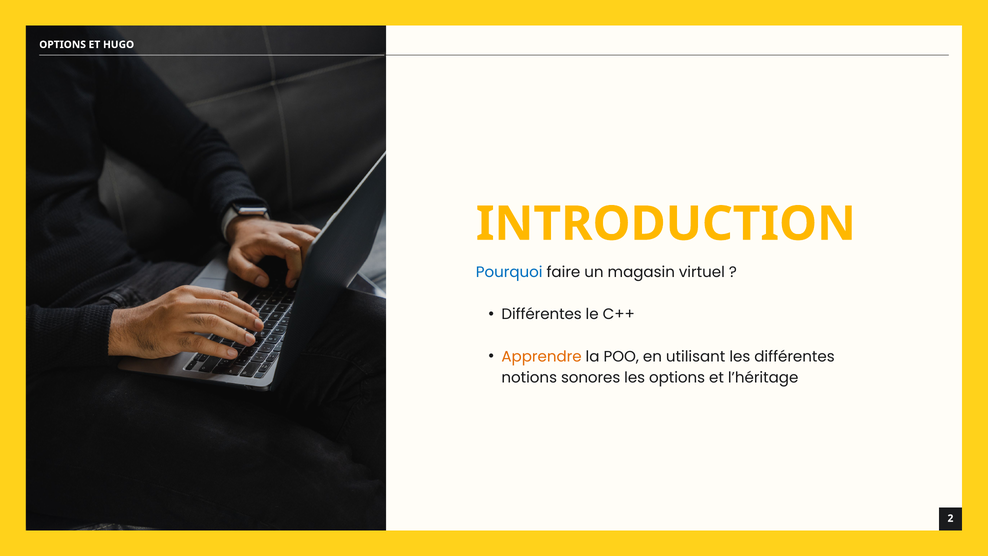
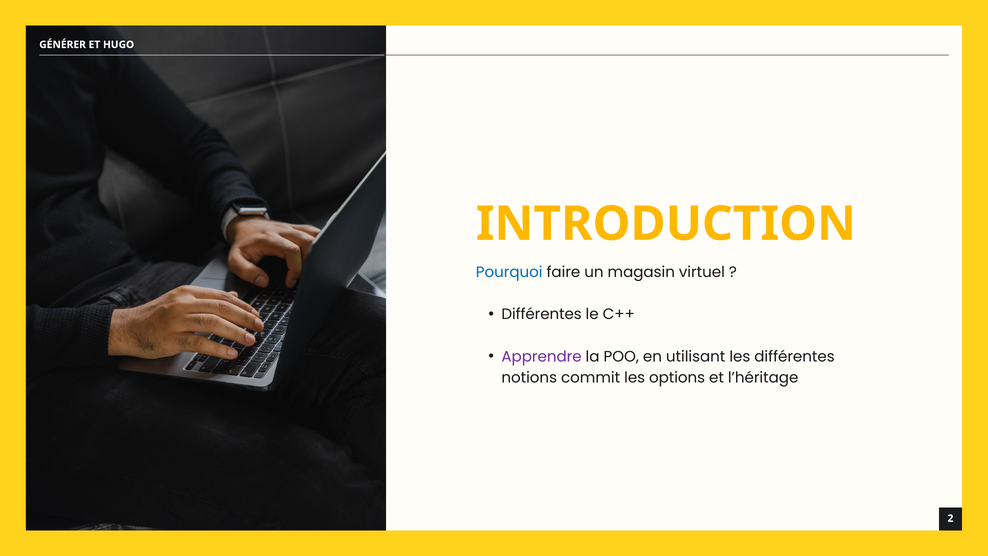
OPTIONS: OPTIONS -> GÉNÉRER (63, 45)
Apprendre colour: orange -> purple (542, 357)
sonores: sonores -> commit (591, 378)
